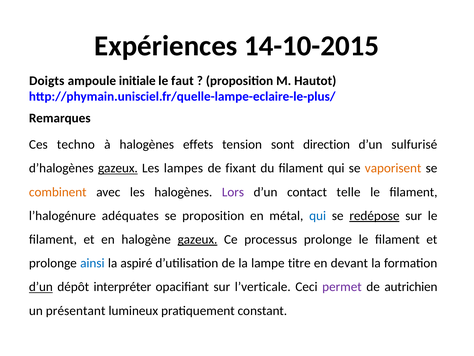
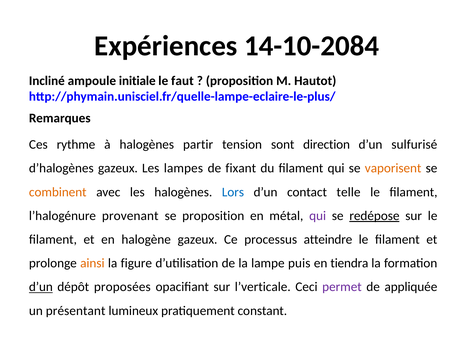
14-10-2015: 14-10-2015 -> 14-10-2084 (312, 46)
Doigts: Doigts -> Incliné (47, 81)
techno: techno -> rythme (76, 144)
effets: effets -> partir (198, 144)
gazeux underline: present -> none (118, 168)
Lors colour: purple -> blue (233, 192)
adéquates: adéquates -> provenant (130, 215)
qui colour: blue -> purple (318, 215)
gazeux underline: present -> none (197, 239)
processus prolonge: prolonge -> atteindre (328, 239)
ainsi colour: blue -> orange (92, 263)
aspiré: aspiré -> figure (136, 263)
titre: titre -> puis (299, 263)
devant: devant -> tiendra (349, 263)
interpréter: interpréter -> proposées (122, 287)
autrichien: autrichien -> appliquée (411, 287)
